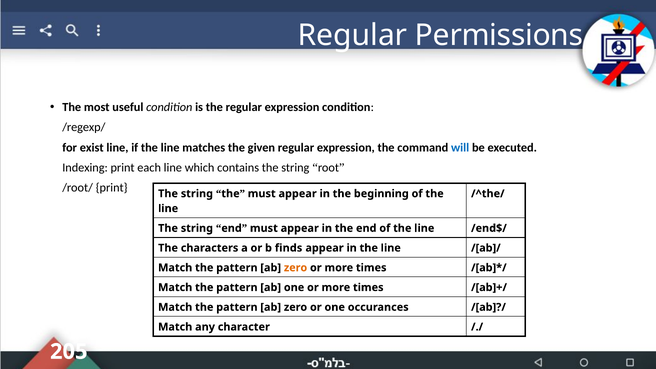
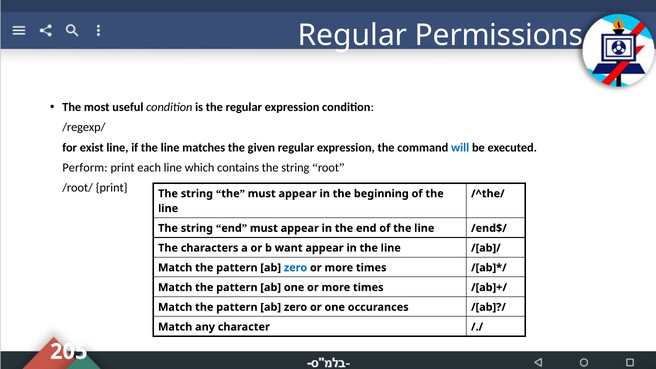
Indexing: Indexing -> Perform (85, 168)
finds: finds -> want (289, 248)
zero colour: orange -> blue (296, 268)
